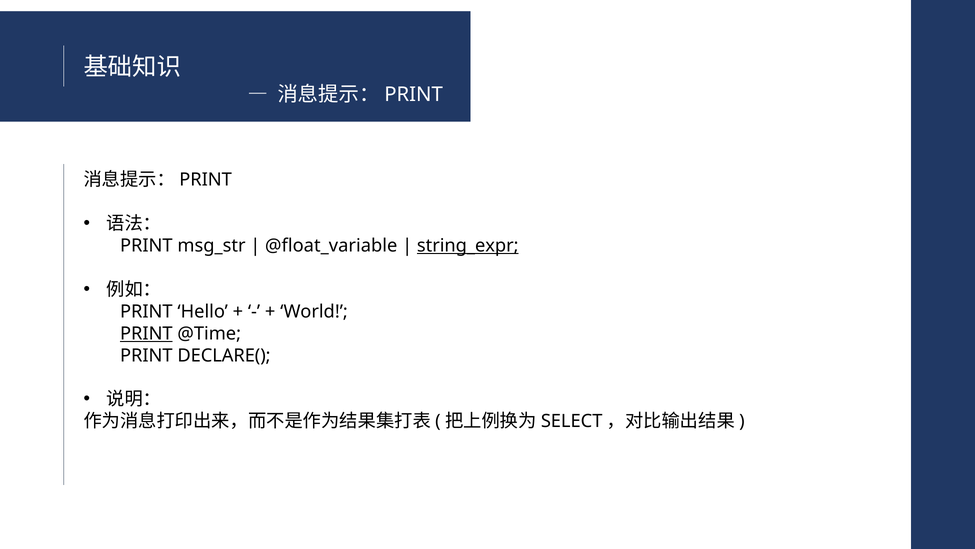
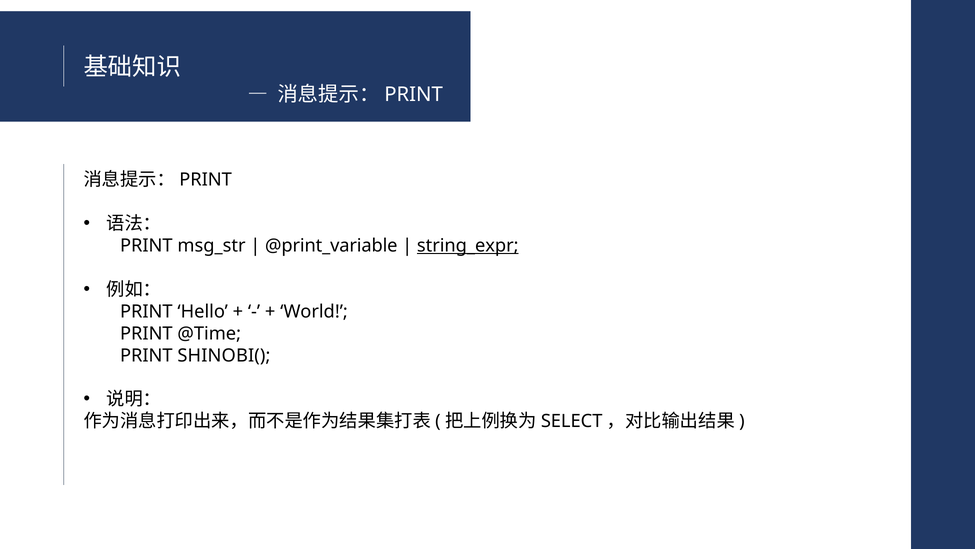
@float_variable: @float_variable -> @print_variable (331, 245)
PRINT underline: present -> none (146, 333)
DECLARE(: DECLARE( -> SHINOBI( (224, 355)
